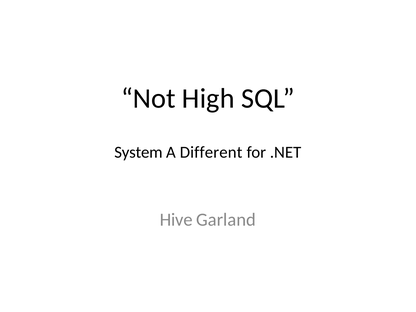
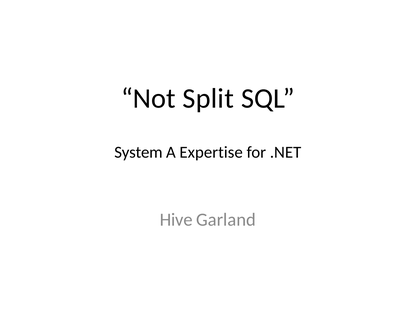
High: High -> Split (208, 98)
Different: Different -> Expertise (211, 152)
